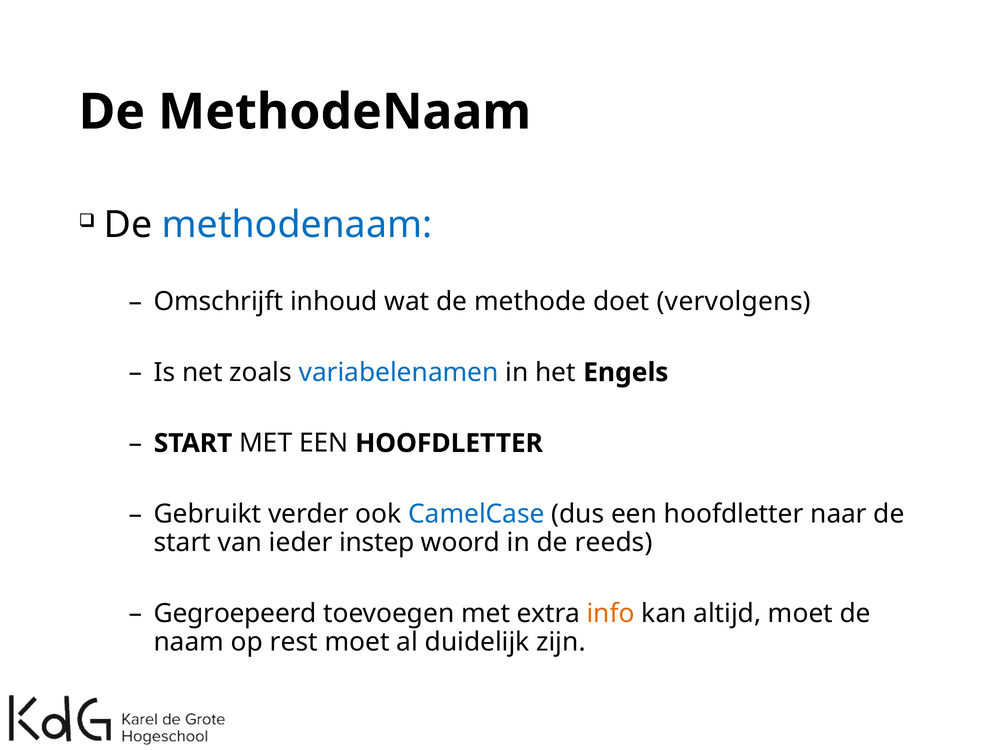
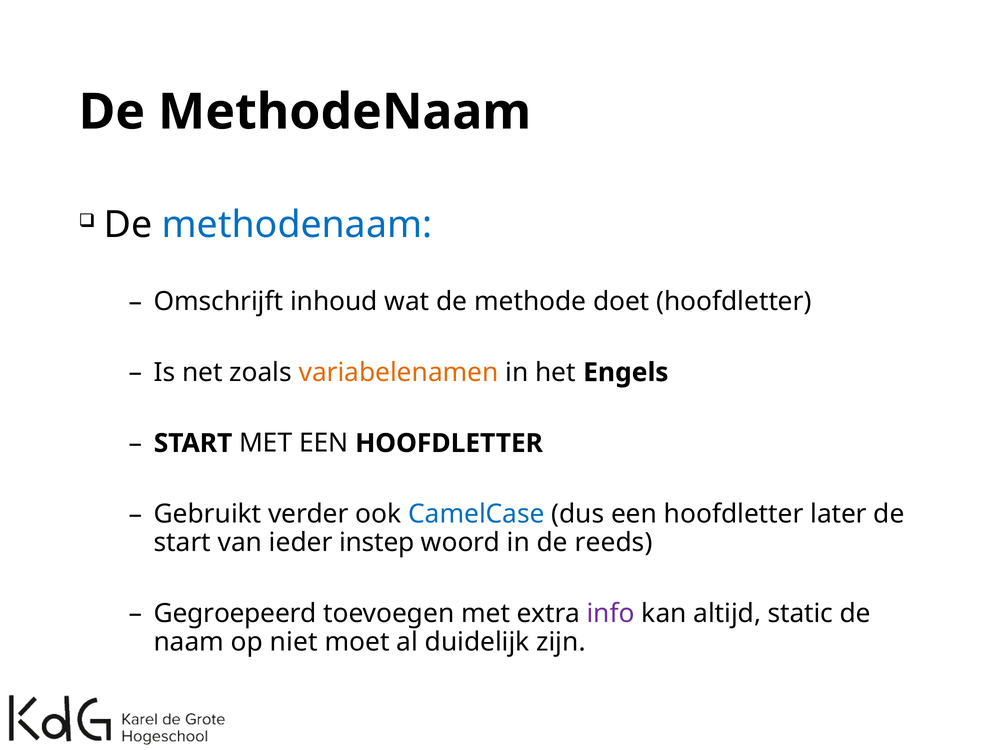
doet vervolgens: vervolgens -> hoofdletter (734, 302)
variabelenamen colour: blue -> orange (399, 372)
naar: naar -> later (839, 514)
info colour: orange -> purple (611, 613)
altijd moet: moet -> static (801, 613)
rest: rest -> niet (294, 642)
